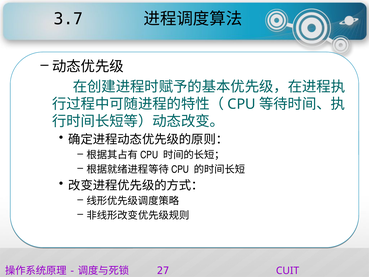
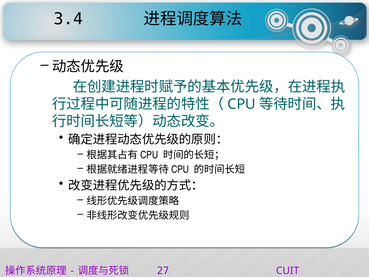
3.7: 3.7 -> 3.4 (68, 19)
